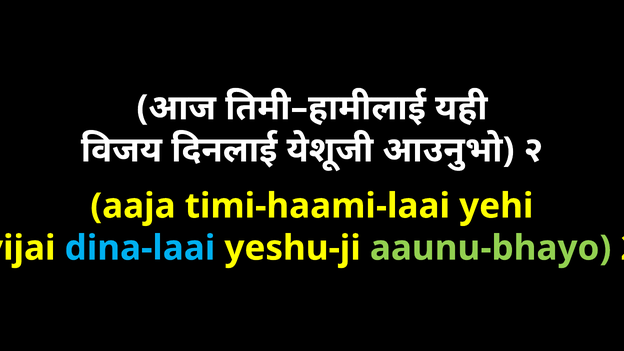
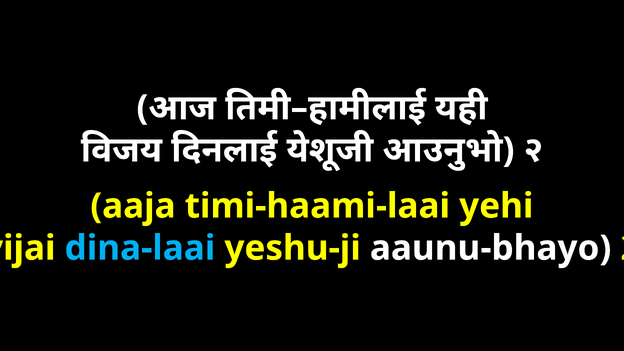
aaunu-bhayo colour: light green -> white (491, 248)
